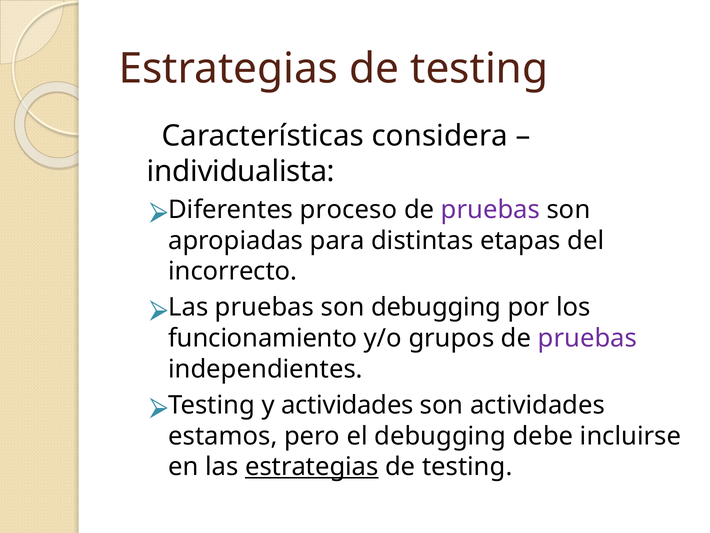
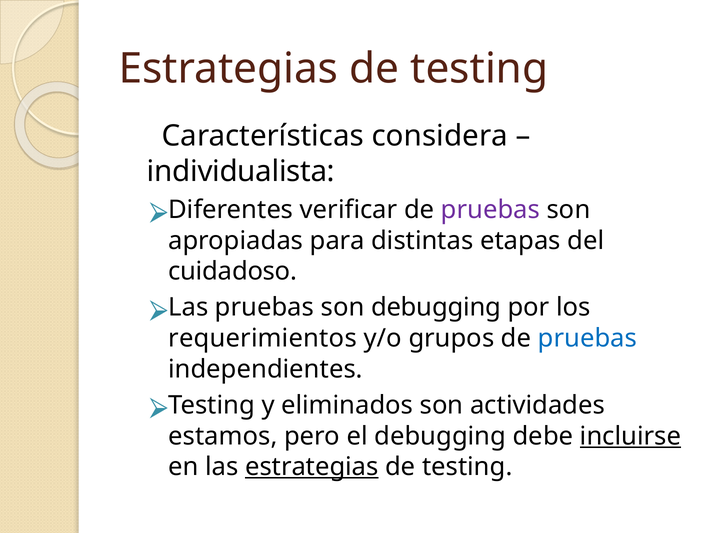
proceso: proceso -> verificar (349, 210)
incorrecto: incorrecto -> cuidadoso (233, 271)
funcionamiento: funcionamiento -> requerimientos (263, 338)
pruebas colour: purple -> blue (587, 338)
y actividades: actividades -> eliminados (347, 405)
incluirse underline: none -> present (630, 436)
